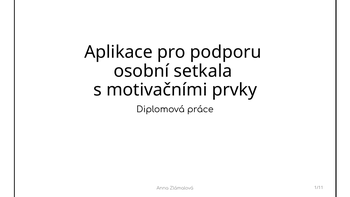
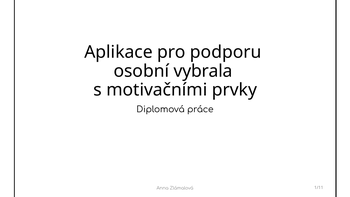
setkala: setkala -> vybrala (203, 71)
